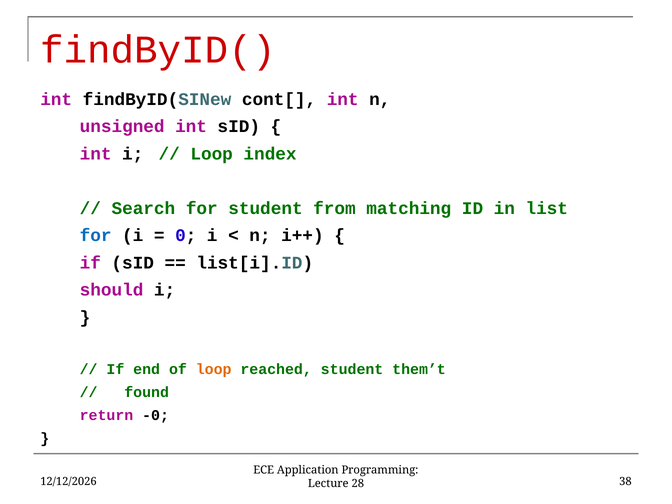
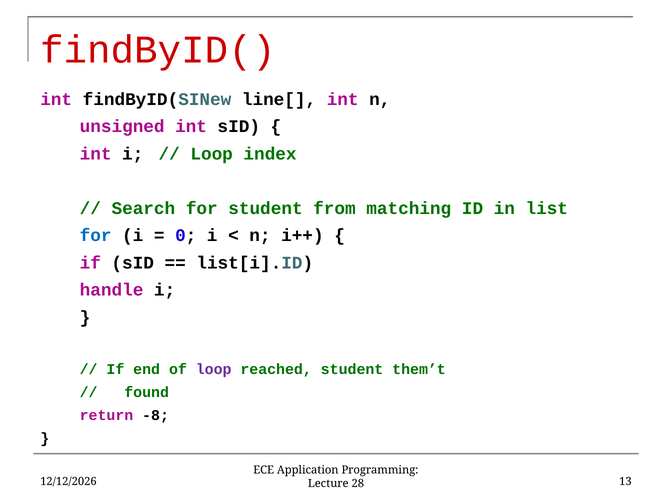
cont[: cont[ -> line[ (279, 99)
should: should -> handle (112, 290)
loop colour: orange -> purple (214, 369)
-0: -0 -> -8 (156, 415)
38: 38 -> 13 (625, 481)
